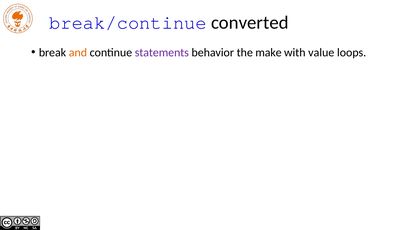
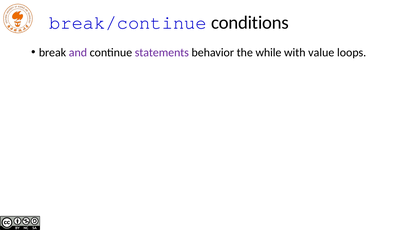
converted: converted -> conditions (250, 23)
and colour: orange -> purple (78, 52)
make: make -> while (268, 52)
